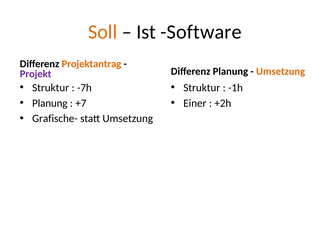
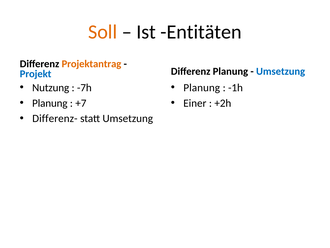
Software: Software -> Entitäten (201, 32)
Umsetzung colour: orange -> blue (281, 71)
Projekt colour: purple -> blue (36, 74)
Struktur: Struktur -> Nutzung (51, 88)
Struktur: Struktur -> Planung (202, 88)
Grafische-: Grafische- -> Differenz- (55, 118)
